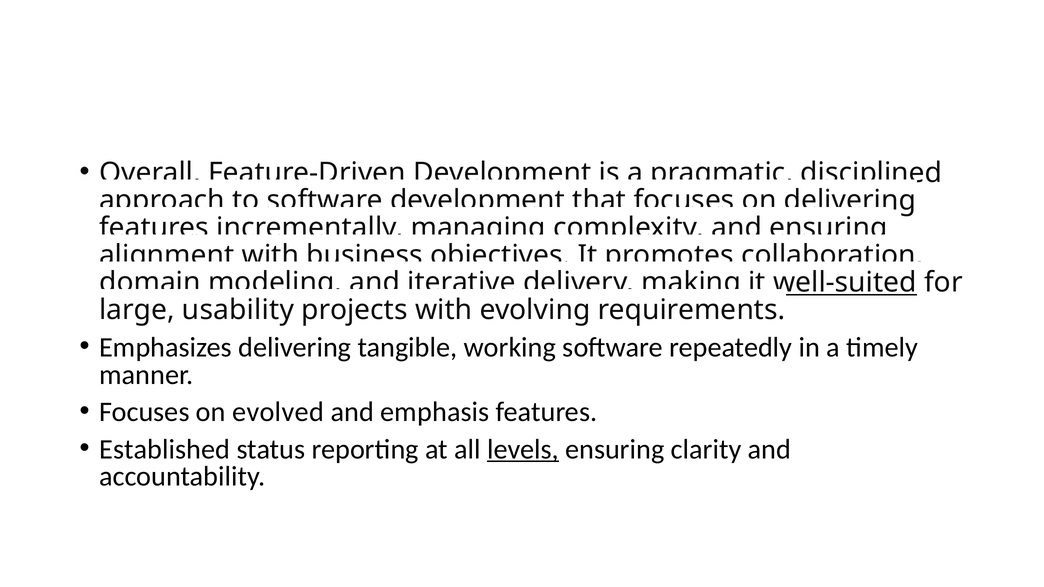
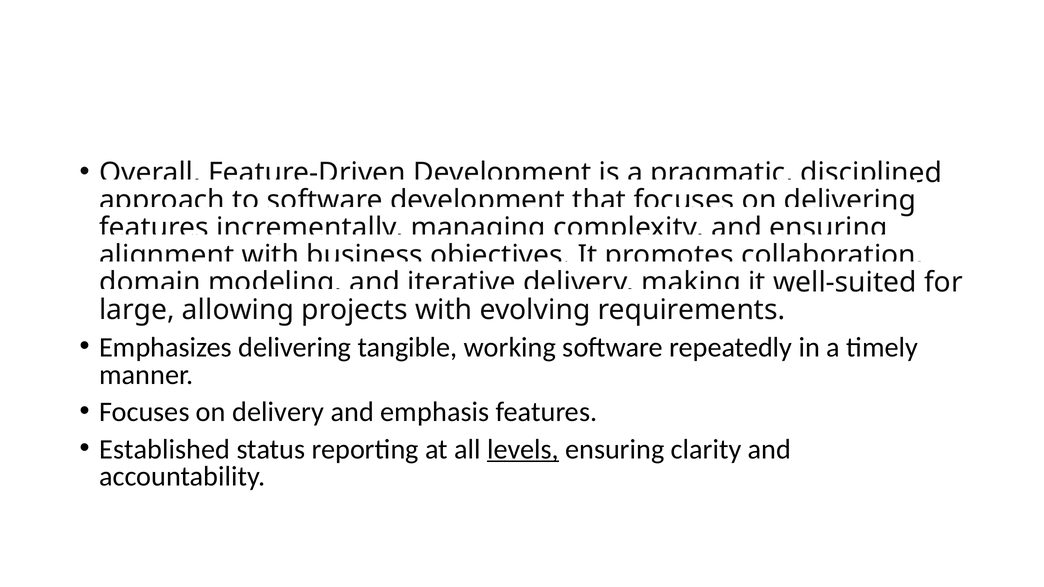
well-suited underline: present -> none (845, 283)
usability: usability -> allowing (238, 310)
on evolved: evolved -> delivery (278, 412)
